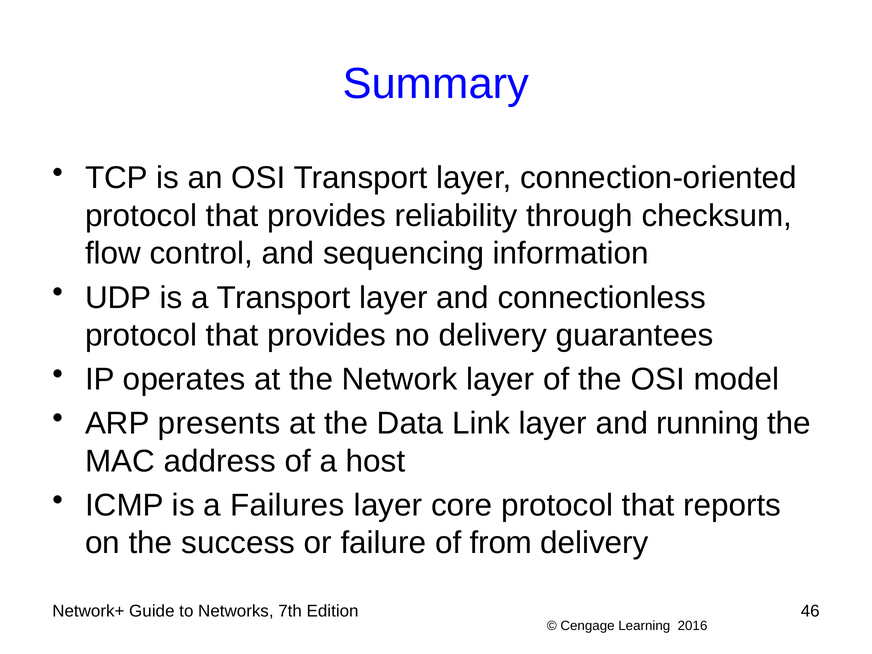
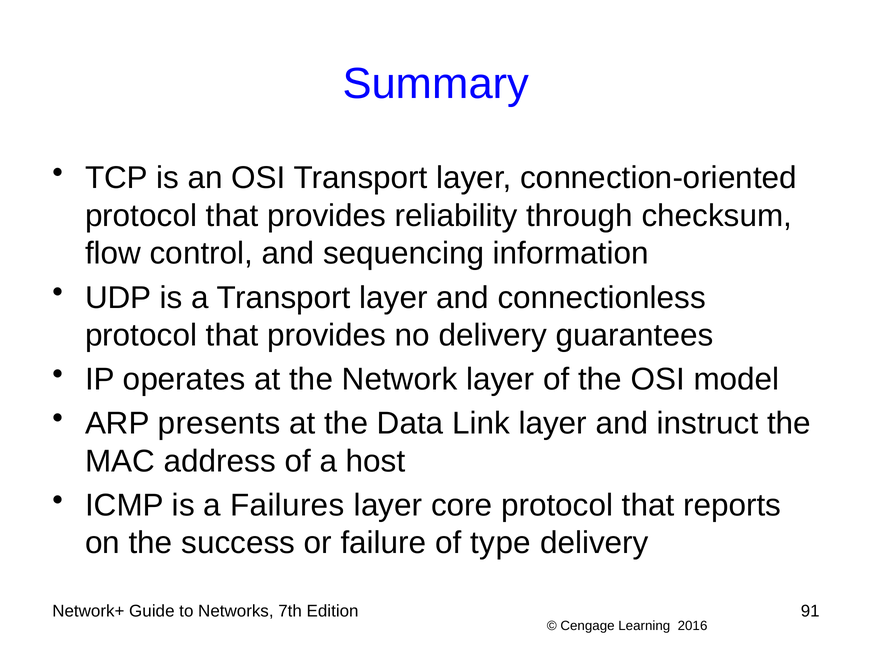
running: running -> instruct (708, 423)
from: from -> type (501, 543)
46: 46 -> 91 (810, 611)
